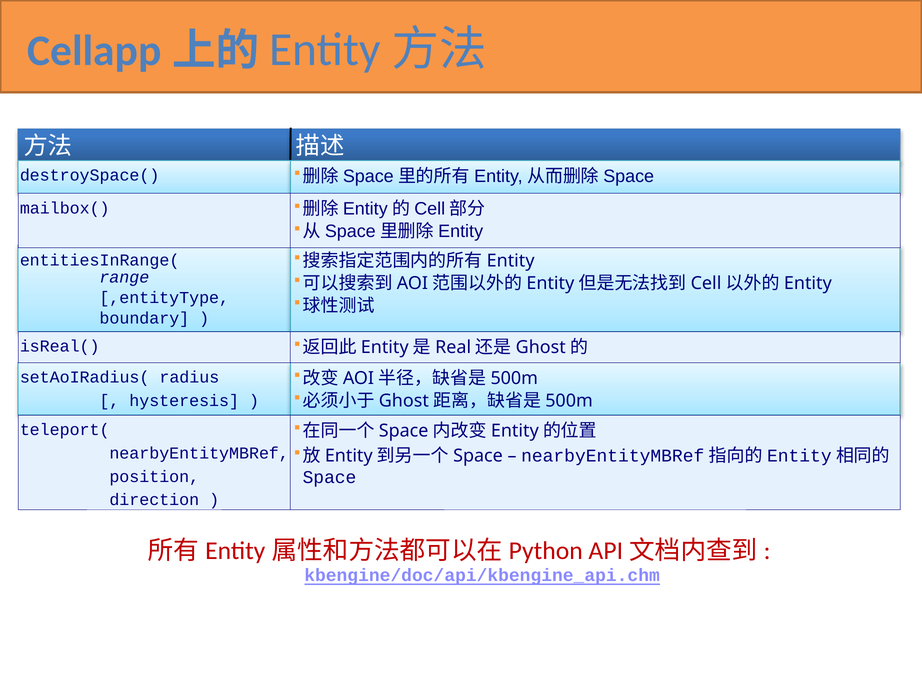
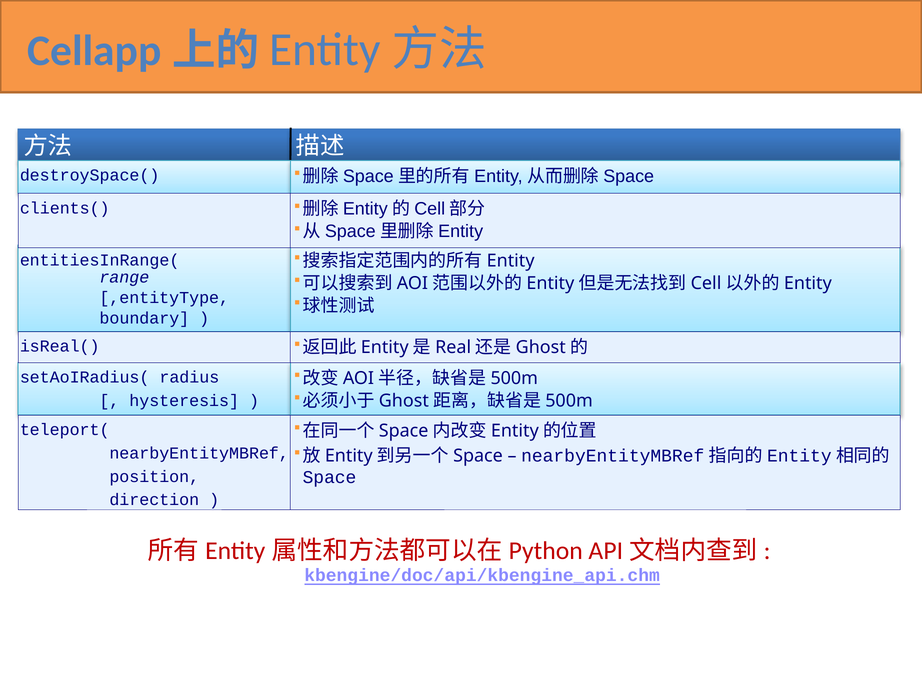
mailbox(: mailbox( -> clients( (65, 208)
